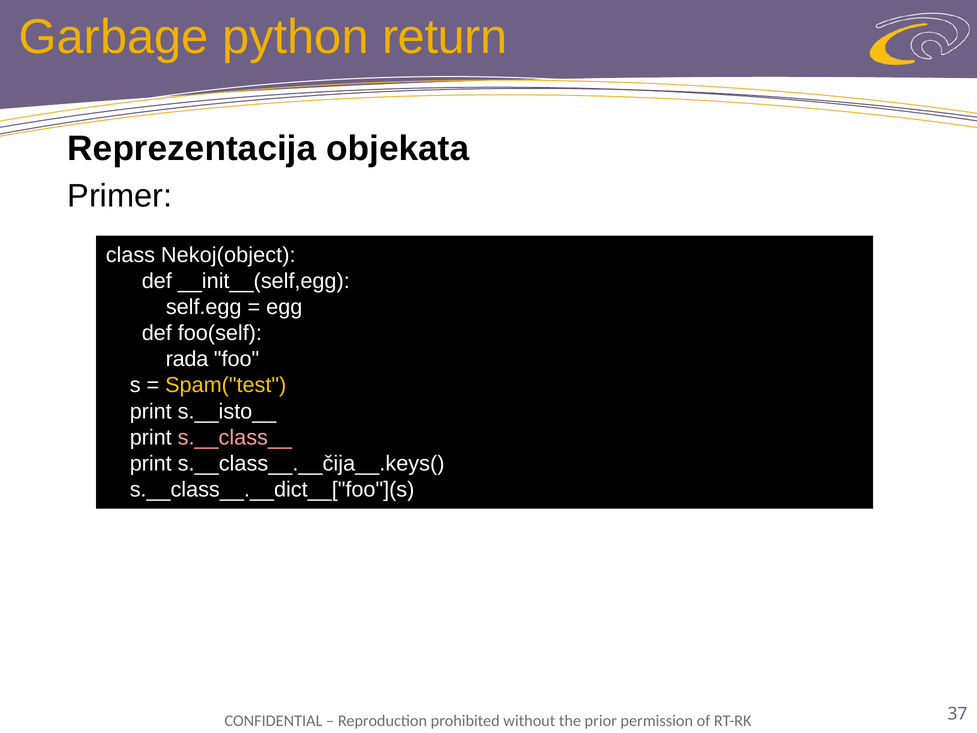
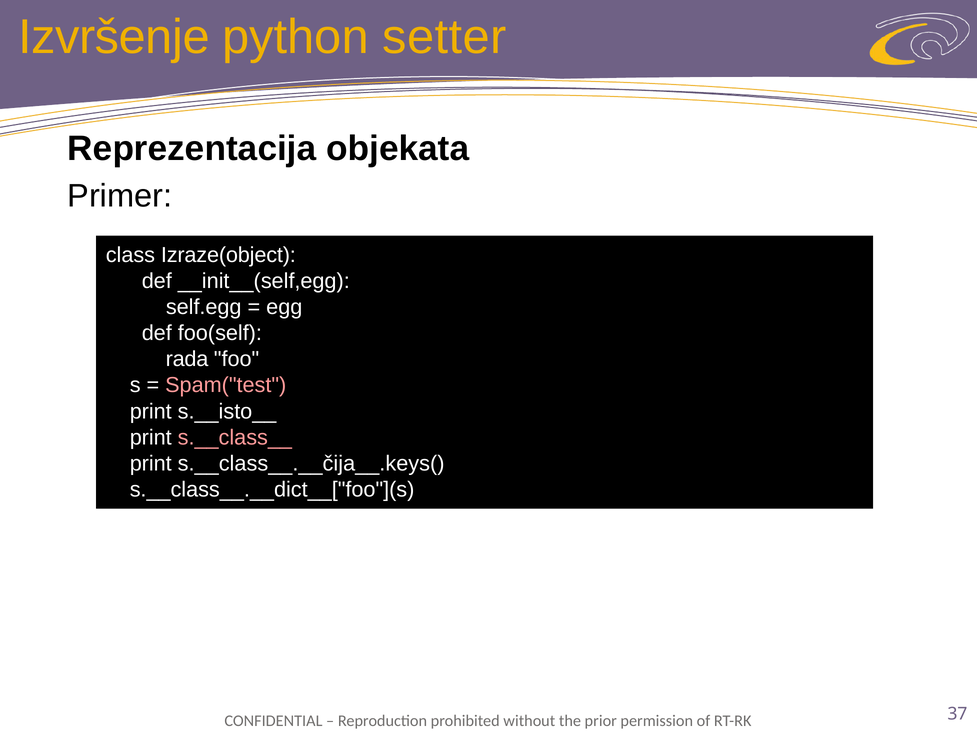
Garbage: Garbage -> Izvršenje (114, 37)
return: return -> setter (444, 37)
Nekoj(object: Nekoj(object -> Izraze(object (228, 255)
Spam("test colour: yellow -> pink (226, 385)
